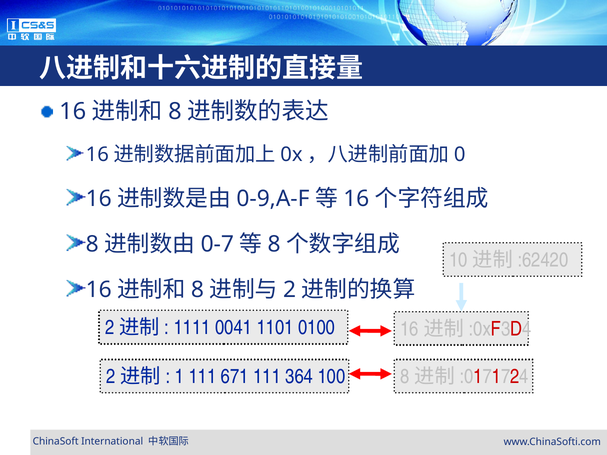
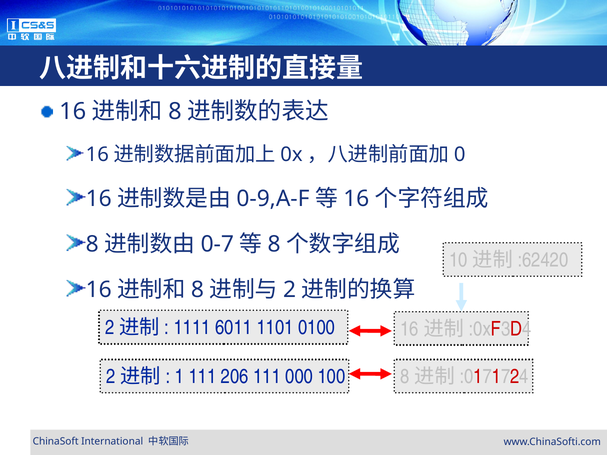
0041: 0041 -> 6011 (234, 328)
671: 671 -> 206 (235, 377)
364: 364 -> 000 (299, 377)
